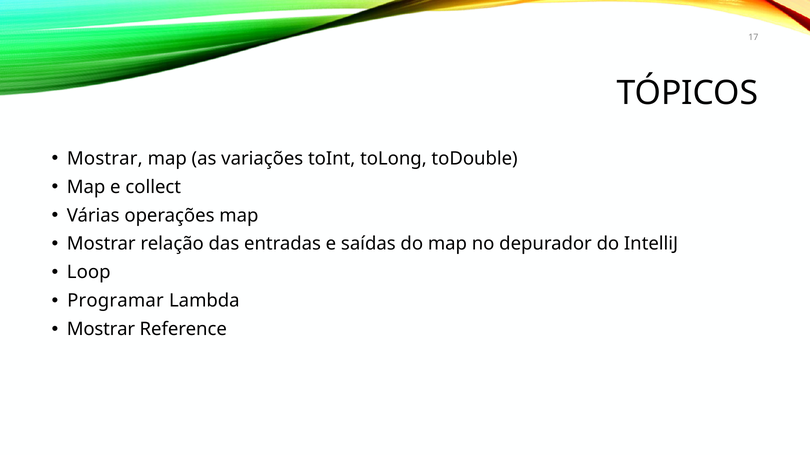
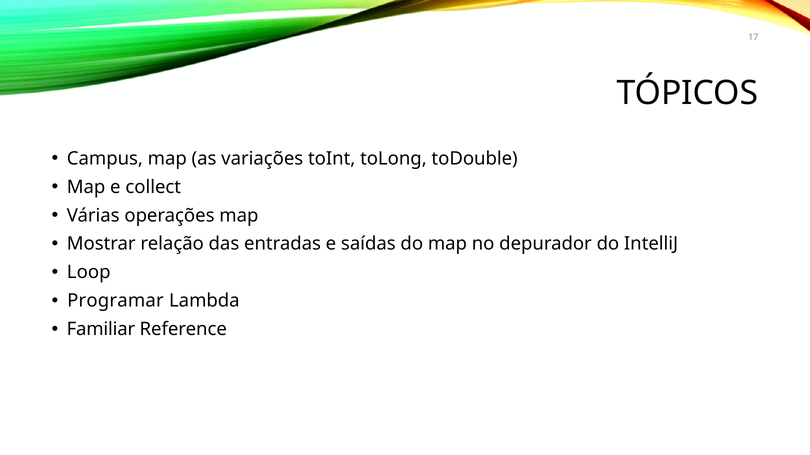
Mostrar: Mostrar -> Campus (105, 159)
Mostrar: Mostrar -> Familiar (101, 330)
